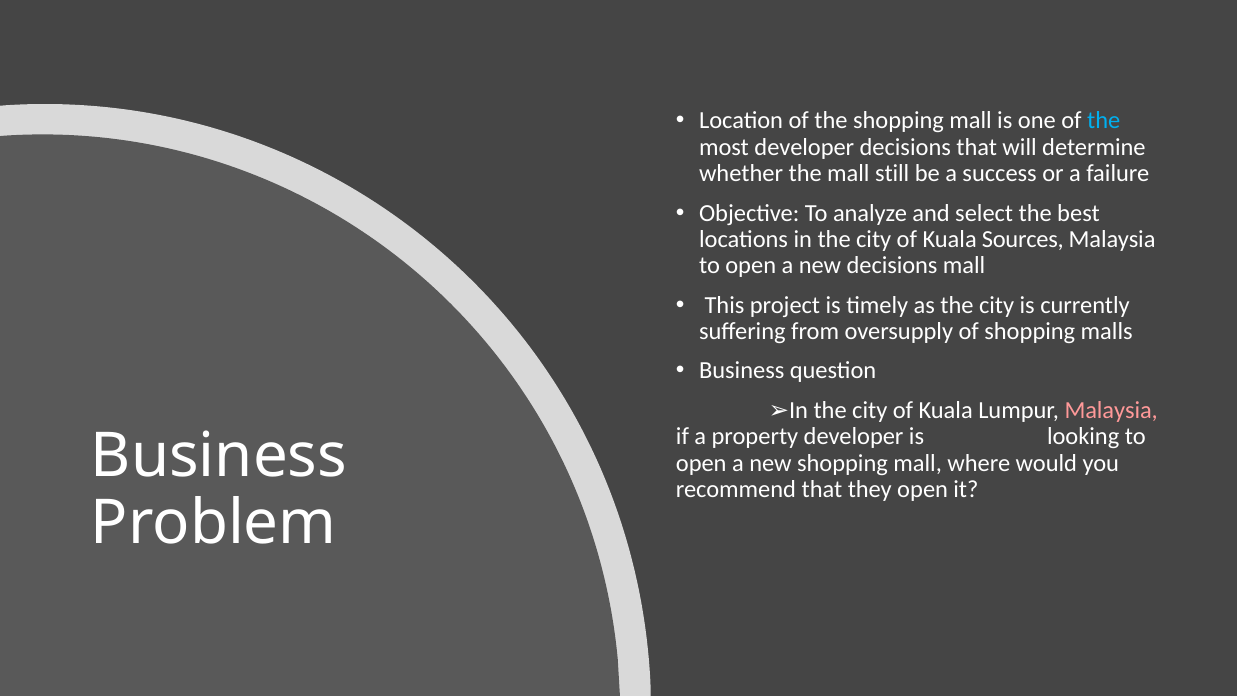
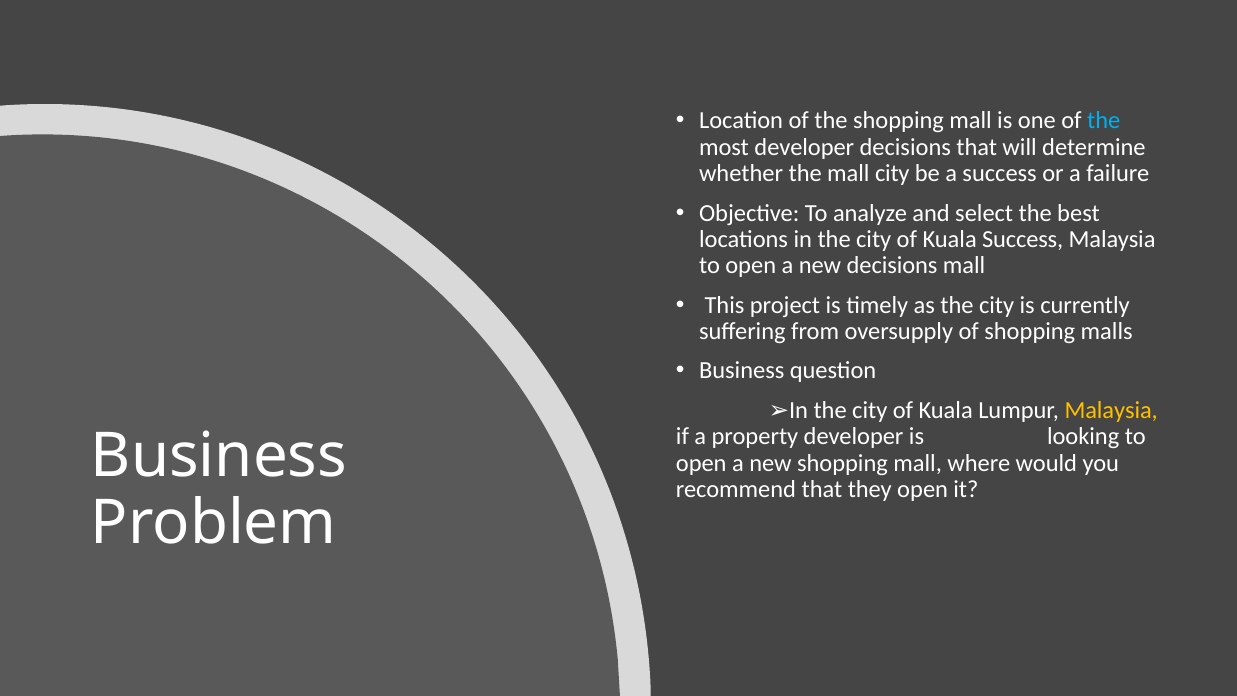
mall still: still -> city (892, 174)
Kuala Sources: Sources -> Success (1023, 239)
Malaysia colour: pink -> yellow (1111, 410)
